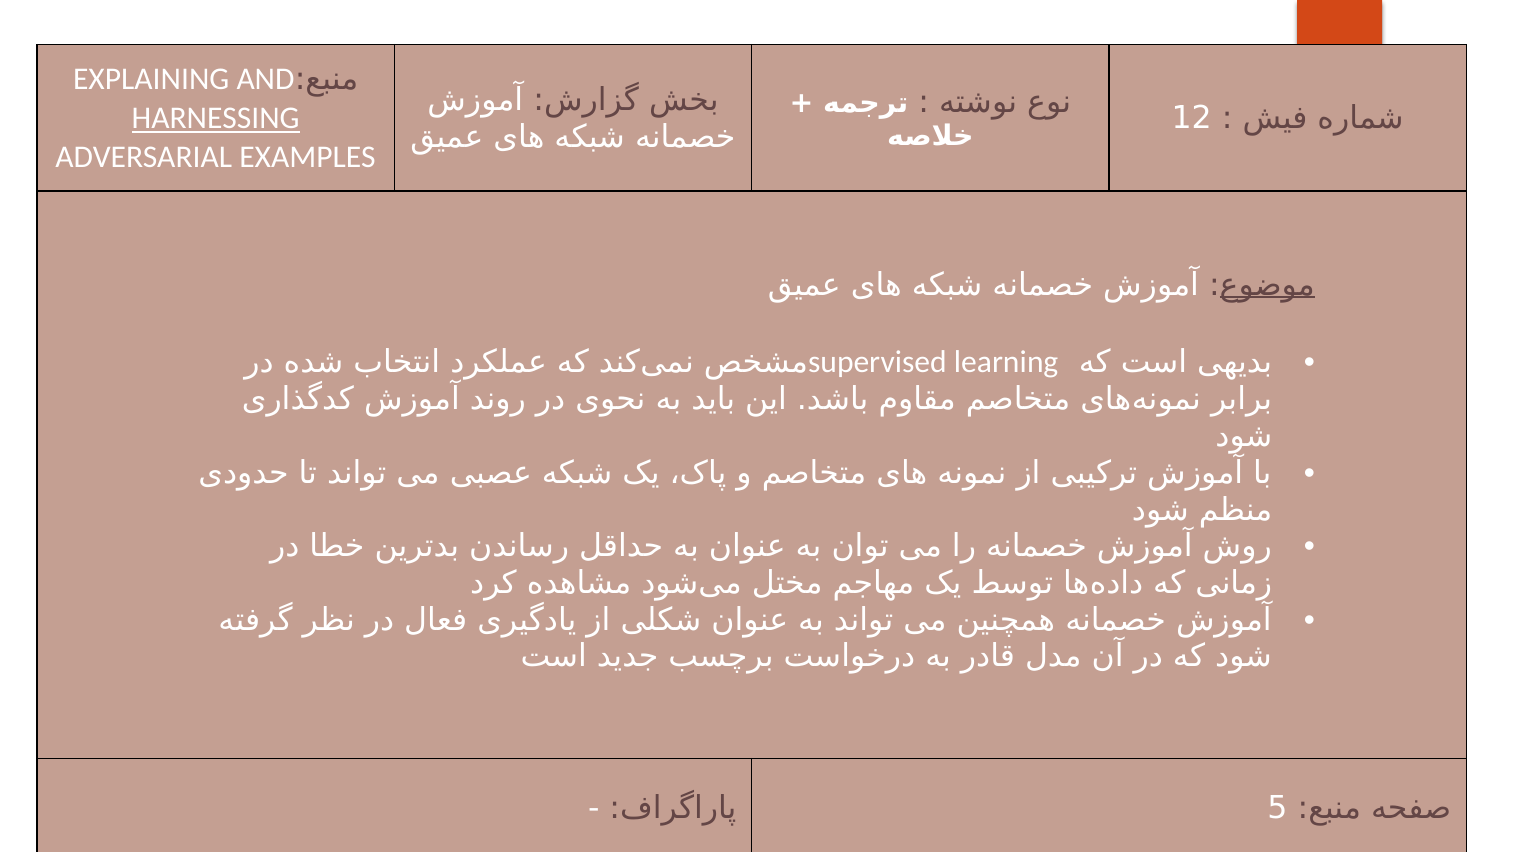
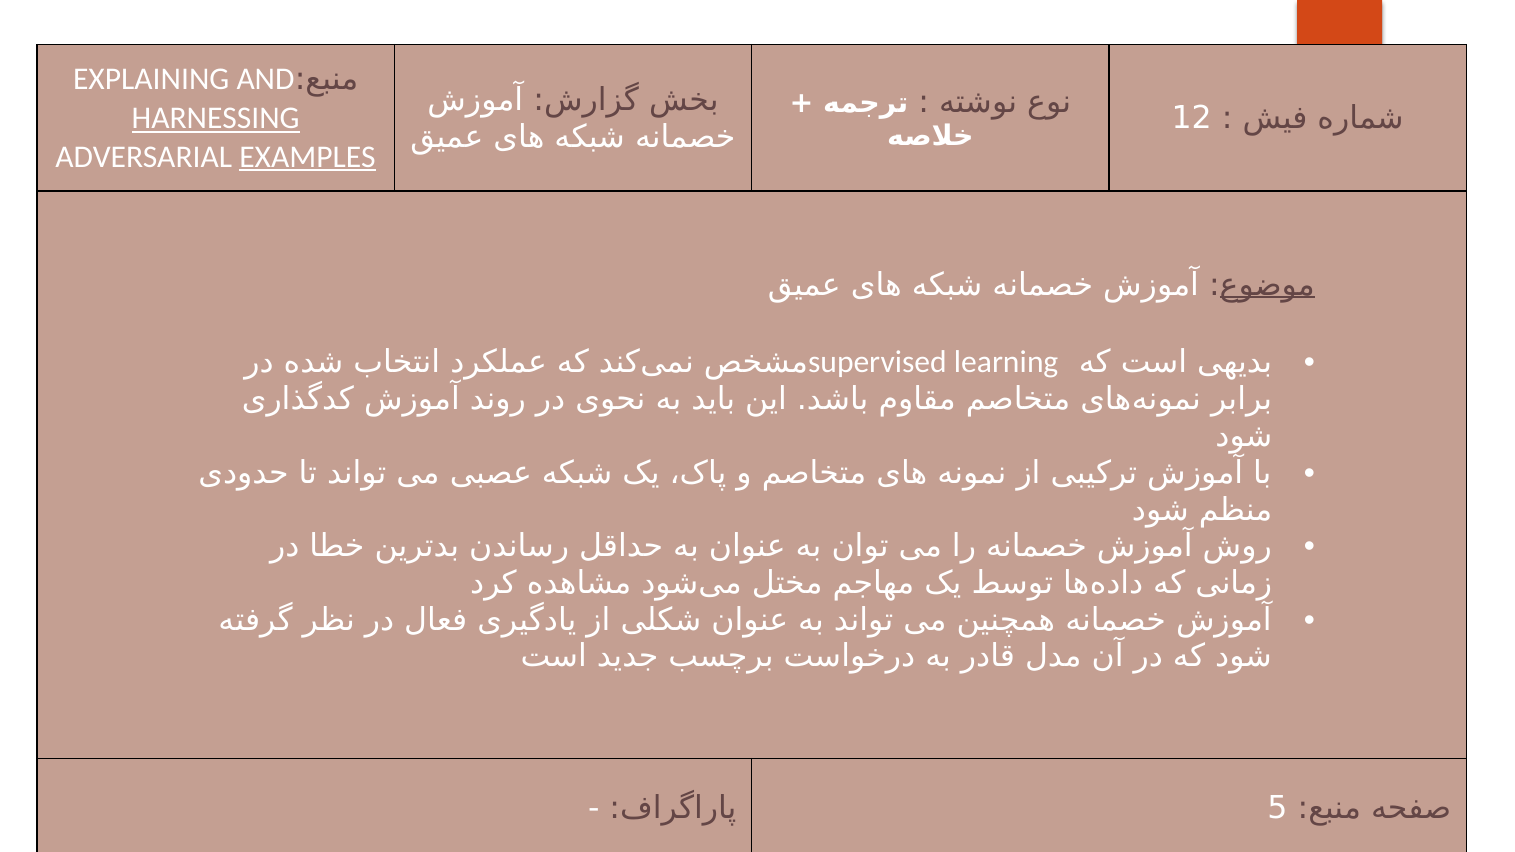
EXAMPLES underline: none -> present (307, 157)
